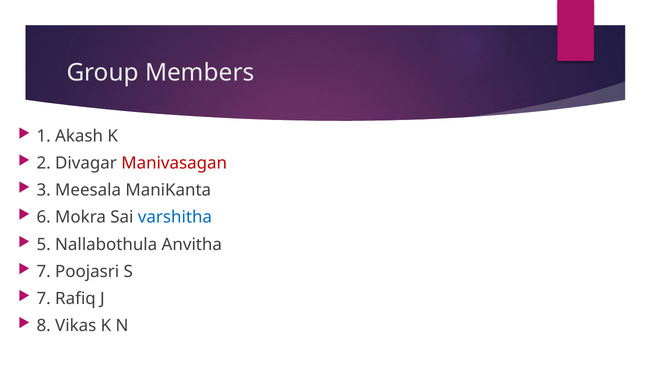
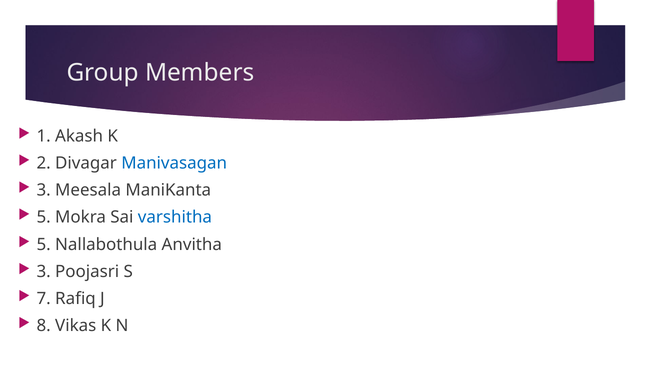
Manivasagan colour: red -> blue (174, 163)
6: 6 -> 5 (44, 217)
7: 7 -> 3 (44, 272)
